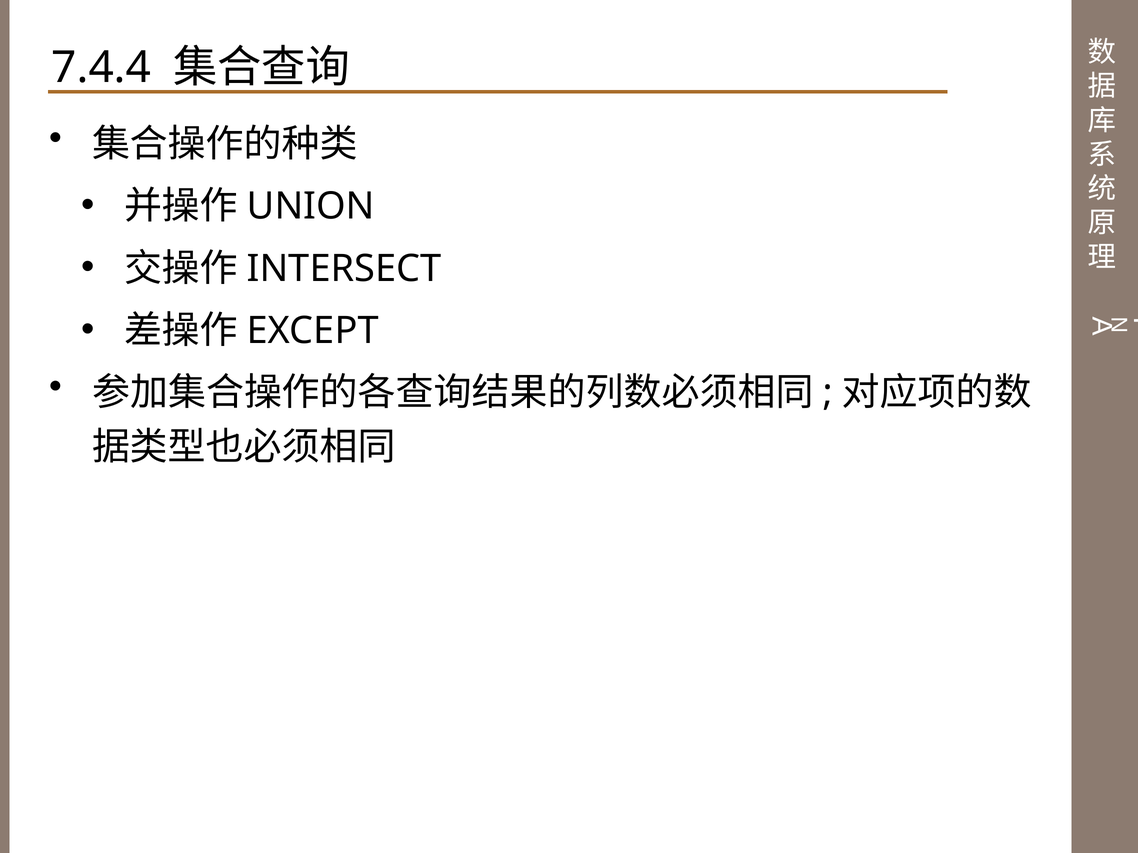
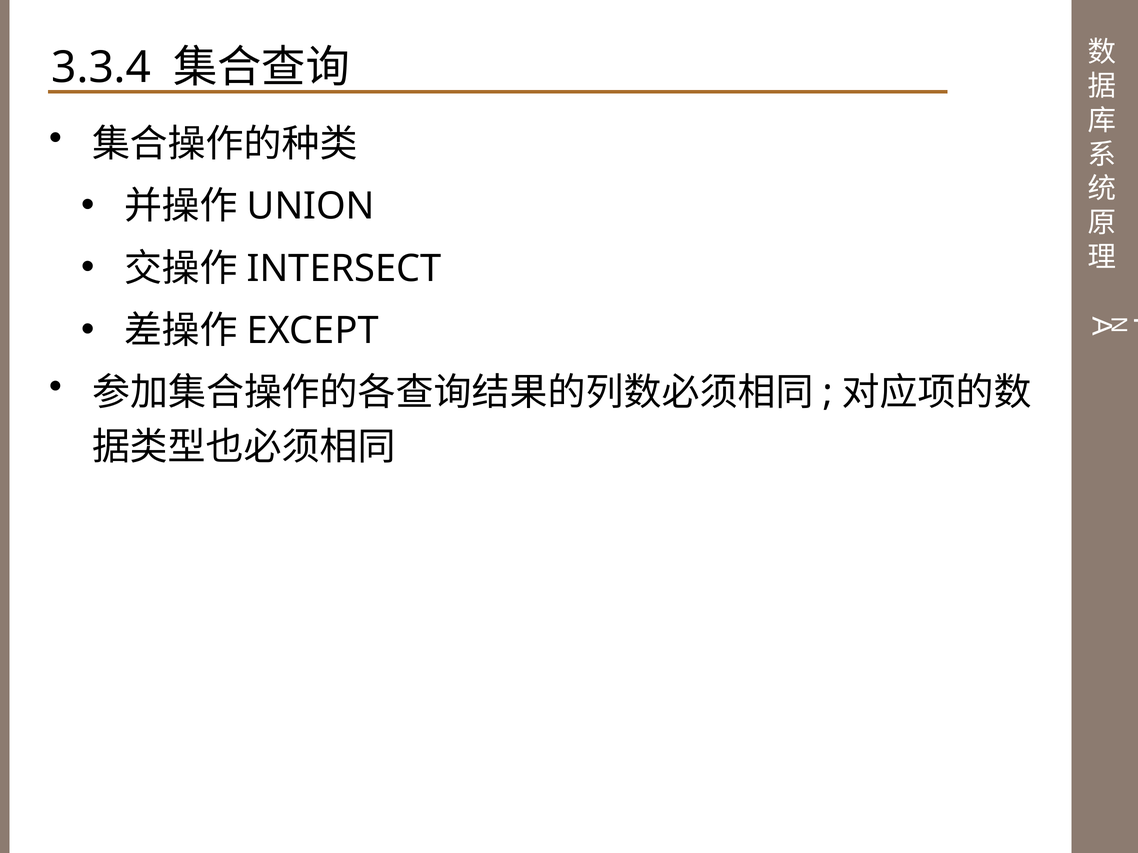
7.4.4: 7.4.4 -> 3.3.4 (101, 68)
